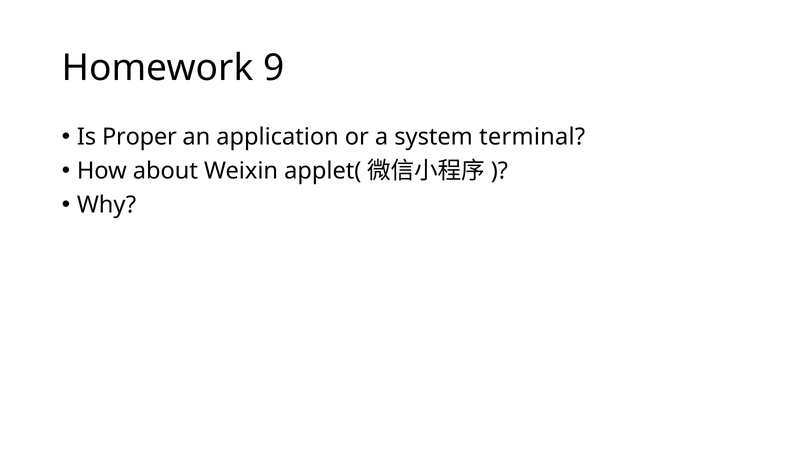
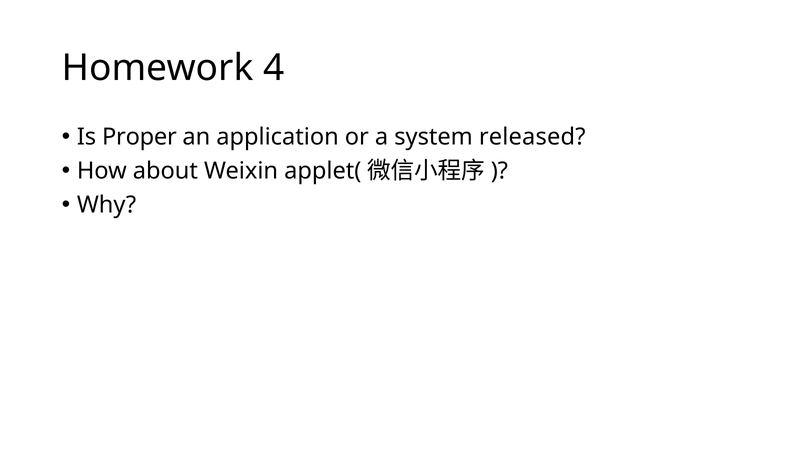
9: 9 -> 4 (274, 68)
terminal: terminal -> released (532, 137)
